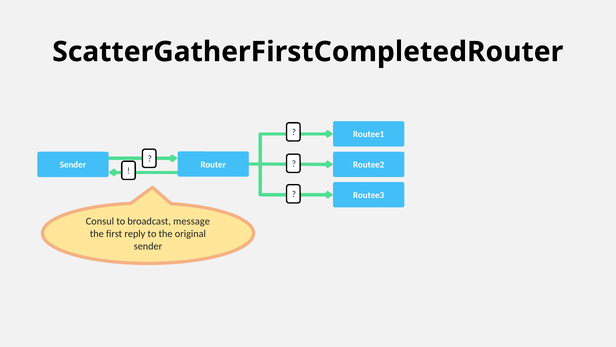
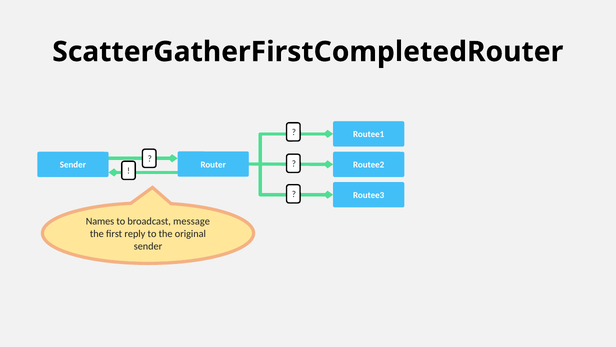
Consul: Consul -> Names (100, 221)
